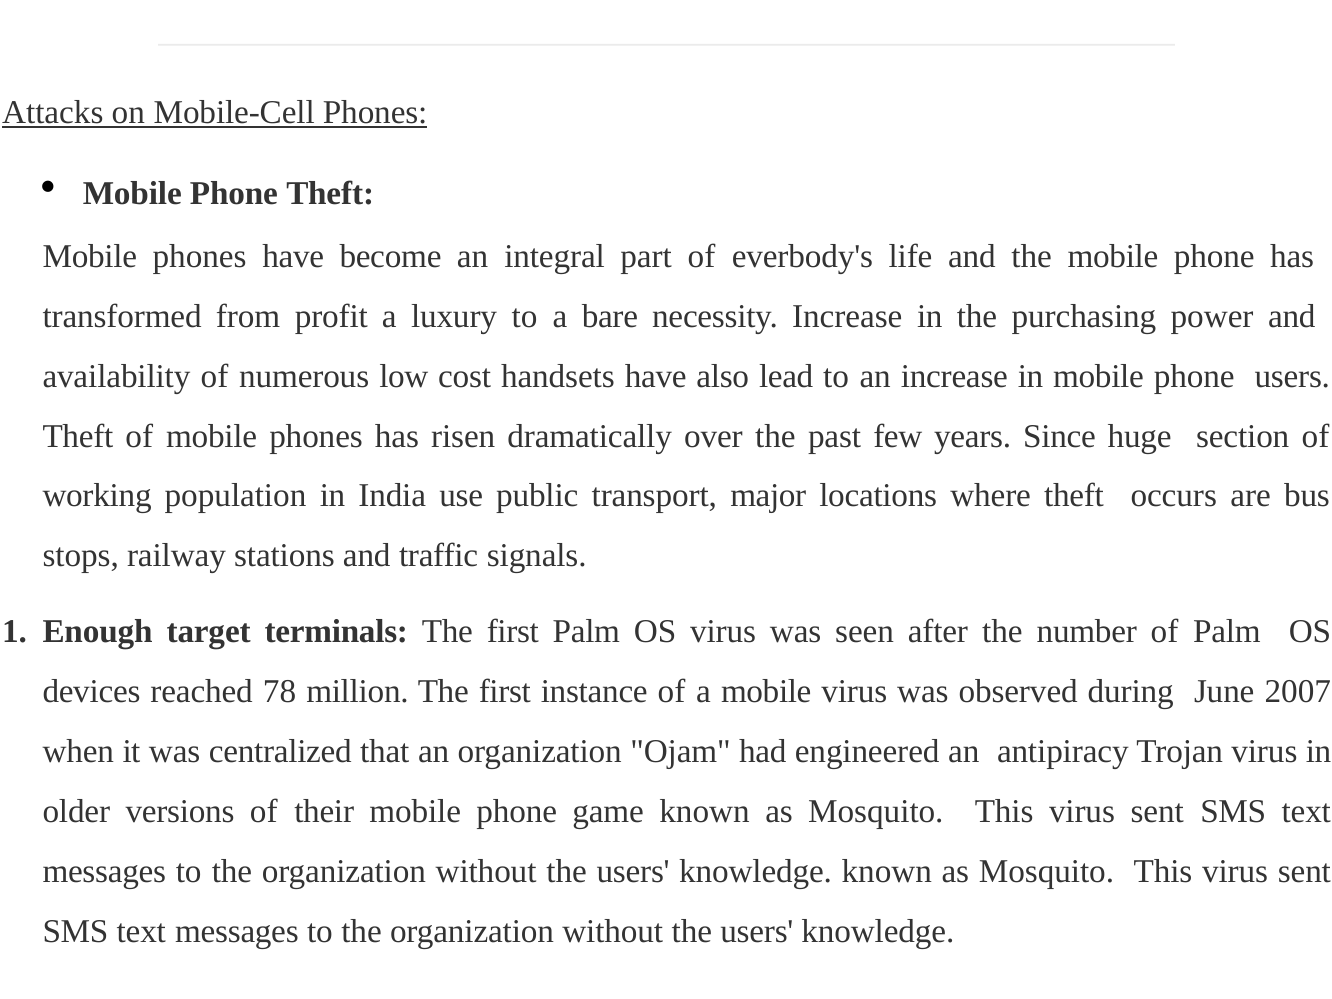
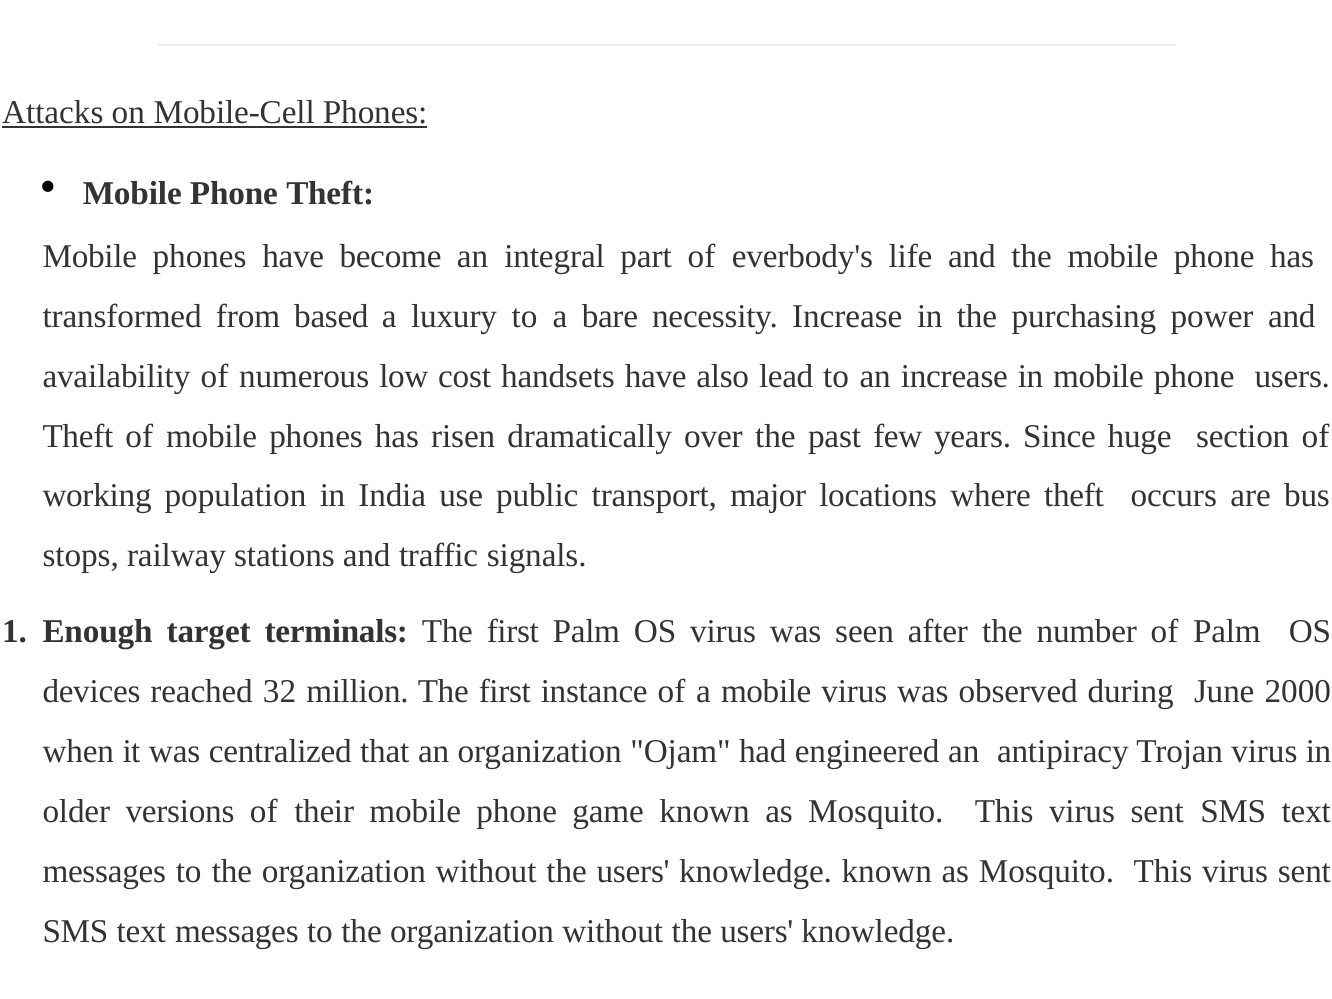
profit: profit -> based (331, 317)
78: 78 -> 32 (280, 692)
2007: 2007 -> 2000 (1298, 692)
